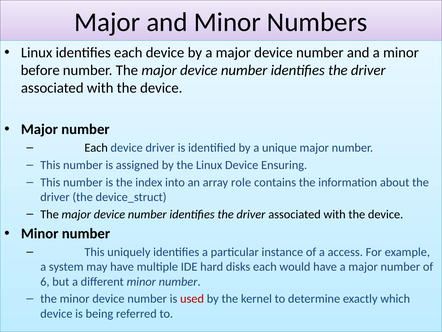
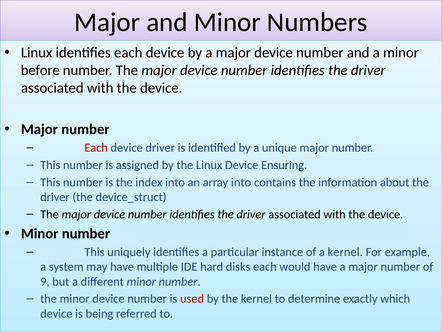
Each colour: black -> red (96, 148)
array role: role -> into (241, 182)
a access: access -> kernel (345, 252)
6: 6 -> 9 (45, 281)
